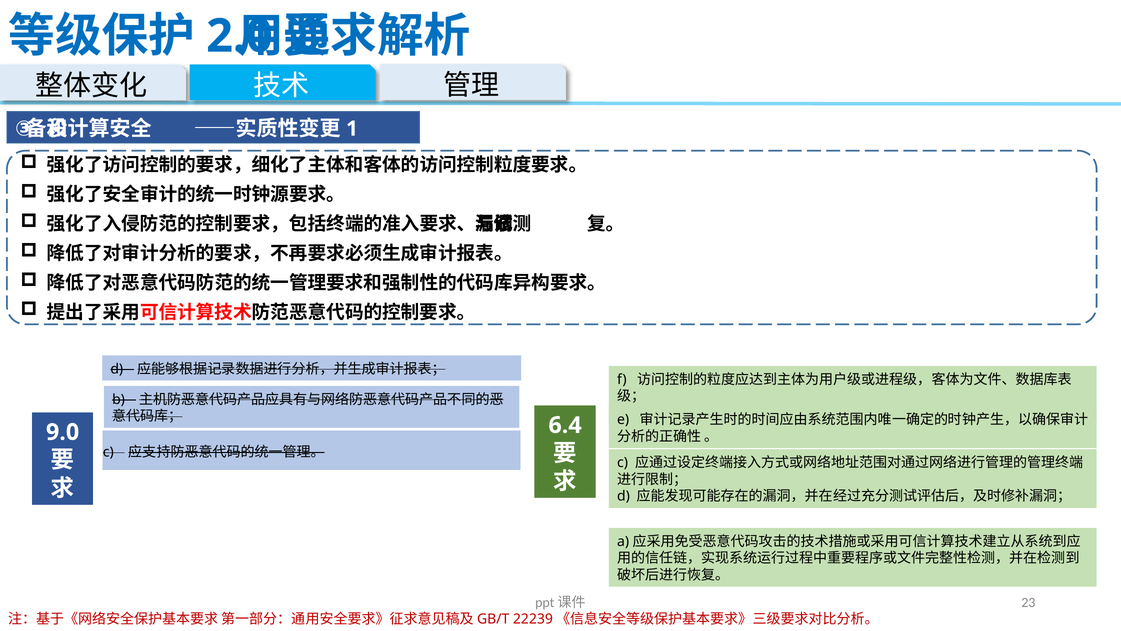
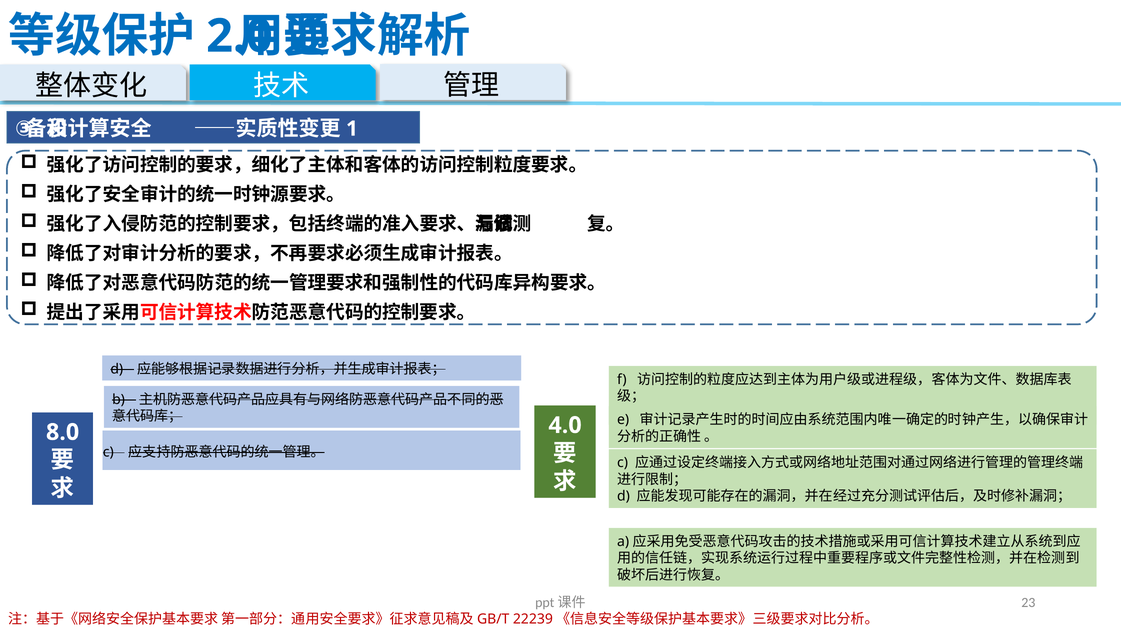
6.4: 6.4 -> 4.0 (565, 425)
9.0: 9.0 -> 8.0 (63, 432)
